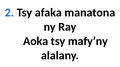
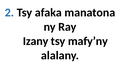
Aoka: Aoka -> Izany (36, 41)
